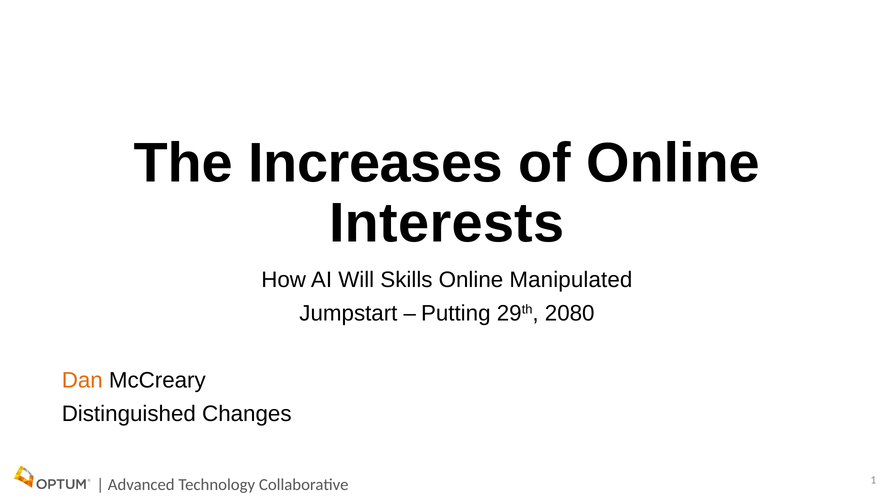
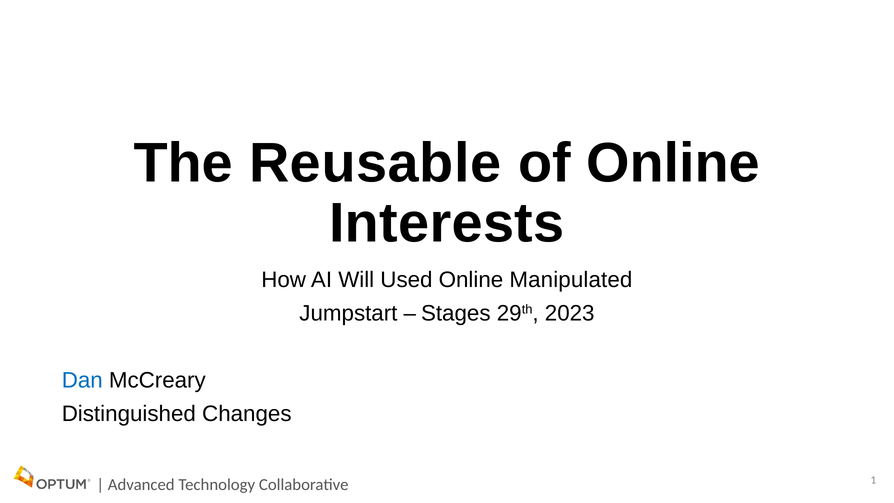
Increases: Increases -> Reusable (375, 163)
Skills: Skills -> Used (406, 280)
Putting: Putting -> Stages (456, 313)
2080: 2080 -> 2023 (570, 313)
Dan colour: orange -> blue (82, 380)
